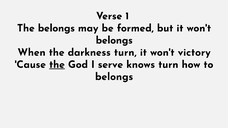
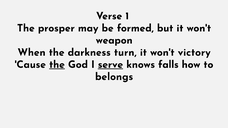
The belongs: belongs -> prosper (56, 28)
belongs: belongs -> weapon (114, 40)
serve underline: none -> present (110, 65)
knows turn: turn -> falls (168, 65)
